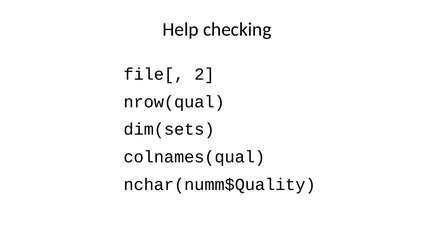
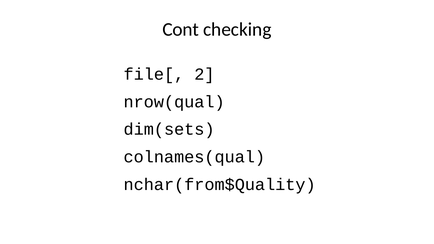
Help: Help -> Cont (181, 30)
nchar(numm$Quality: nchar(numm$Quality -> nchar(from$Quality (220, 185)
